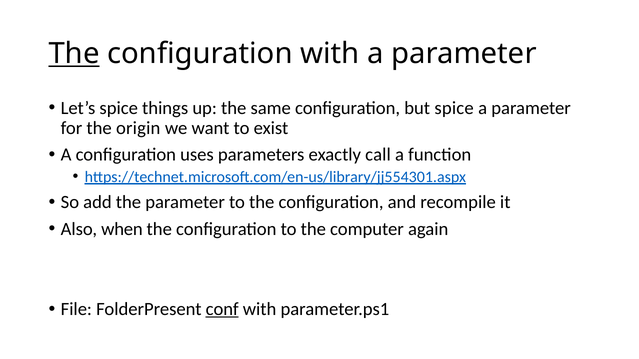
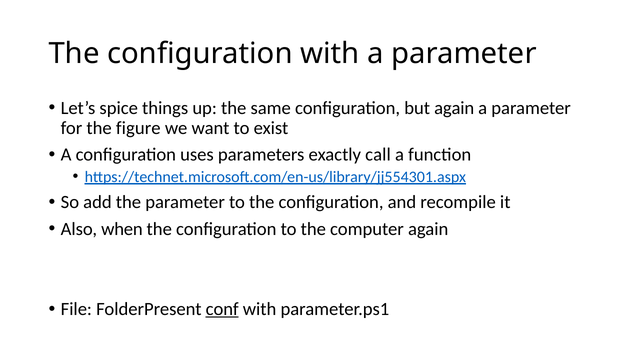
The underline: present -> none (74, 54)
but spice: spice -> again (454, 108)
origin: origin -> figure (138, 128)
